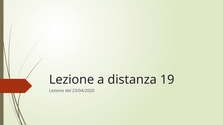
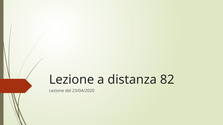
19: 19 -> 82 (167, 80)
